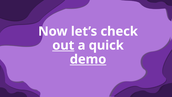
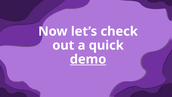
out underline: present -> none (63, 45)
